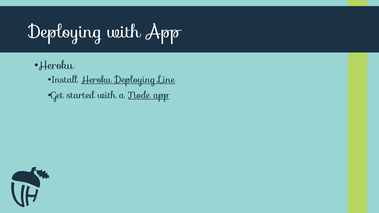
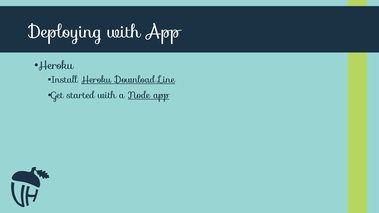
Heroku Deploying: Deploying -> Download (135, 80)
